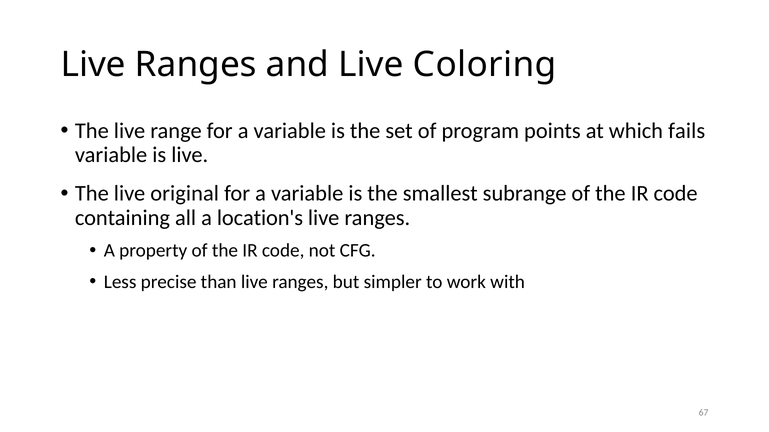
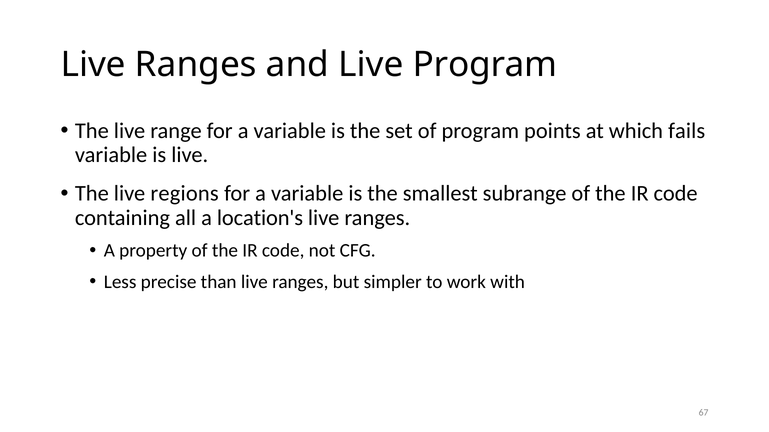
Live Coloring: Coloring -> Program (485, 65)
original: original -> regions (185, 194)
